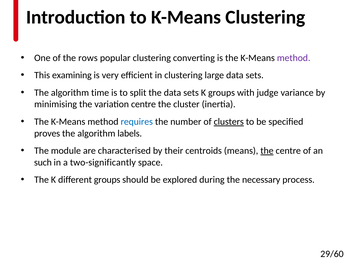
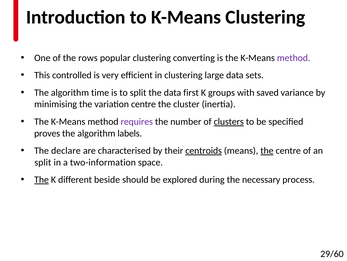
examining: examining -> controlled (72, 75)
the data sets: sets -> first (191, 92)
judge: judge -> saved (268, 92)
requires colour: blue -> purple (137, 121)
module: module -> declare (66, 150)
centroids underline: none -> present (204, 150)
such: such -> split (43, 162)
two-significantly: two-significantly -> two-information (103, 162)
The underline: none -> present (42, 179)
different groups: groups -> beside (107, 179)
